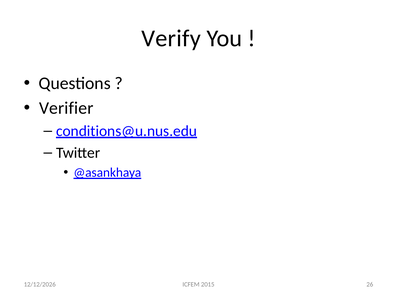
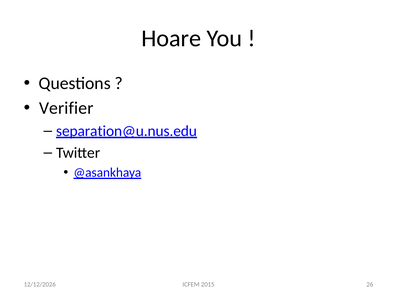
Verify: Verify -> Hoare (171, 38)
conditions@u.nus.edu: conditions@u.nus.edu -> separation@u.nus.edu (127, 131)
